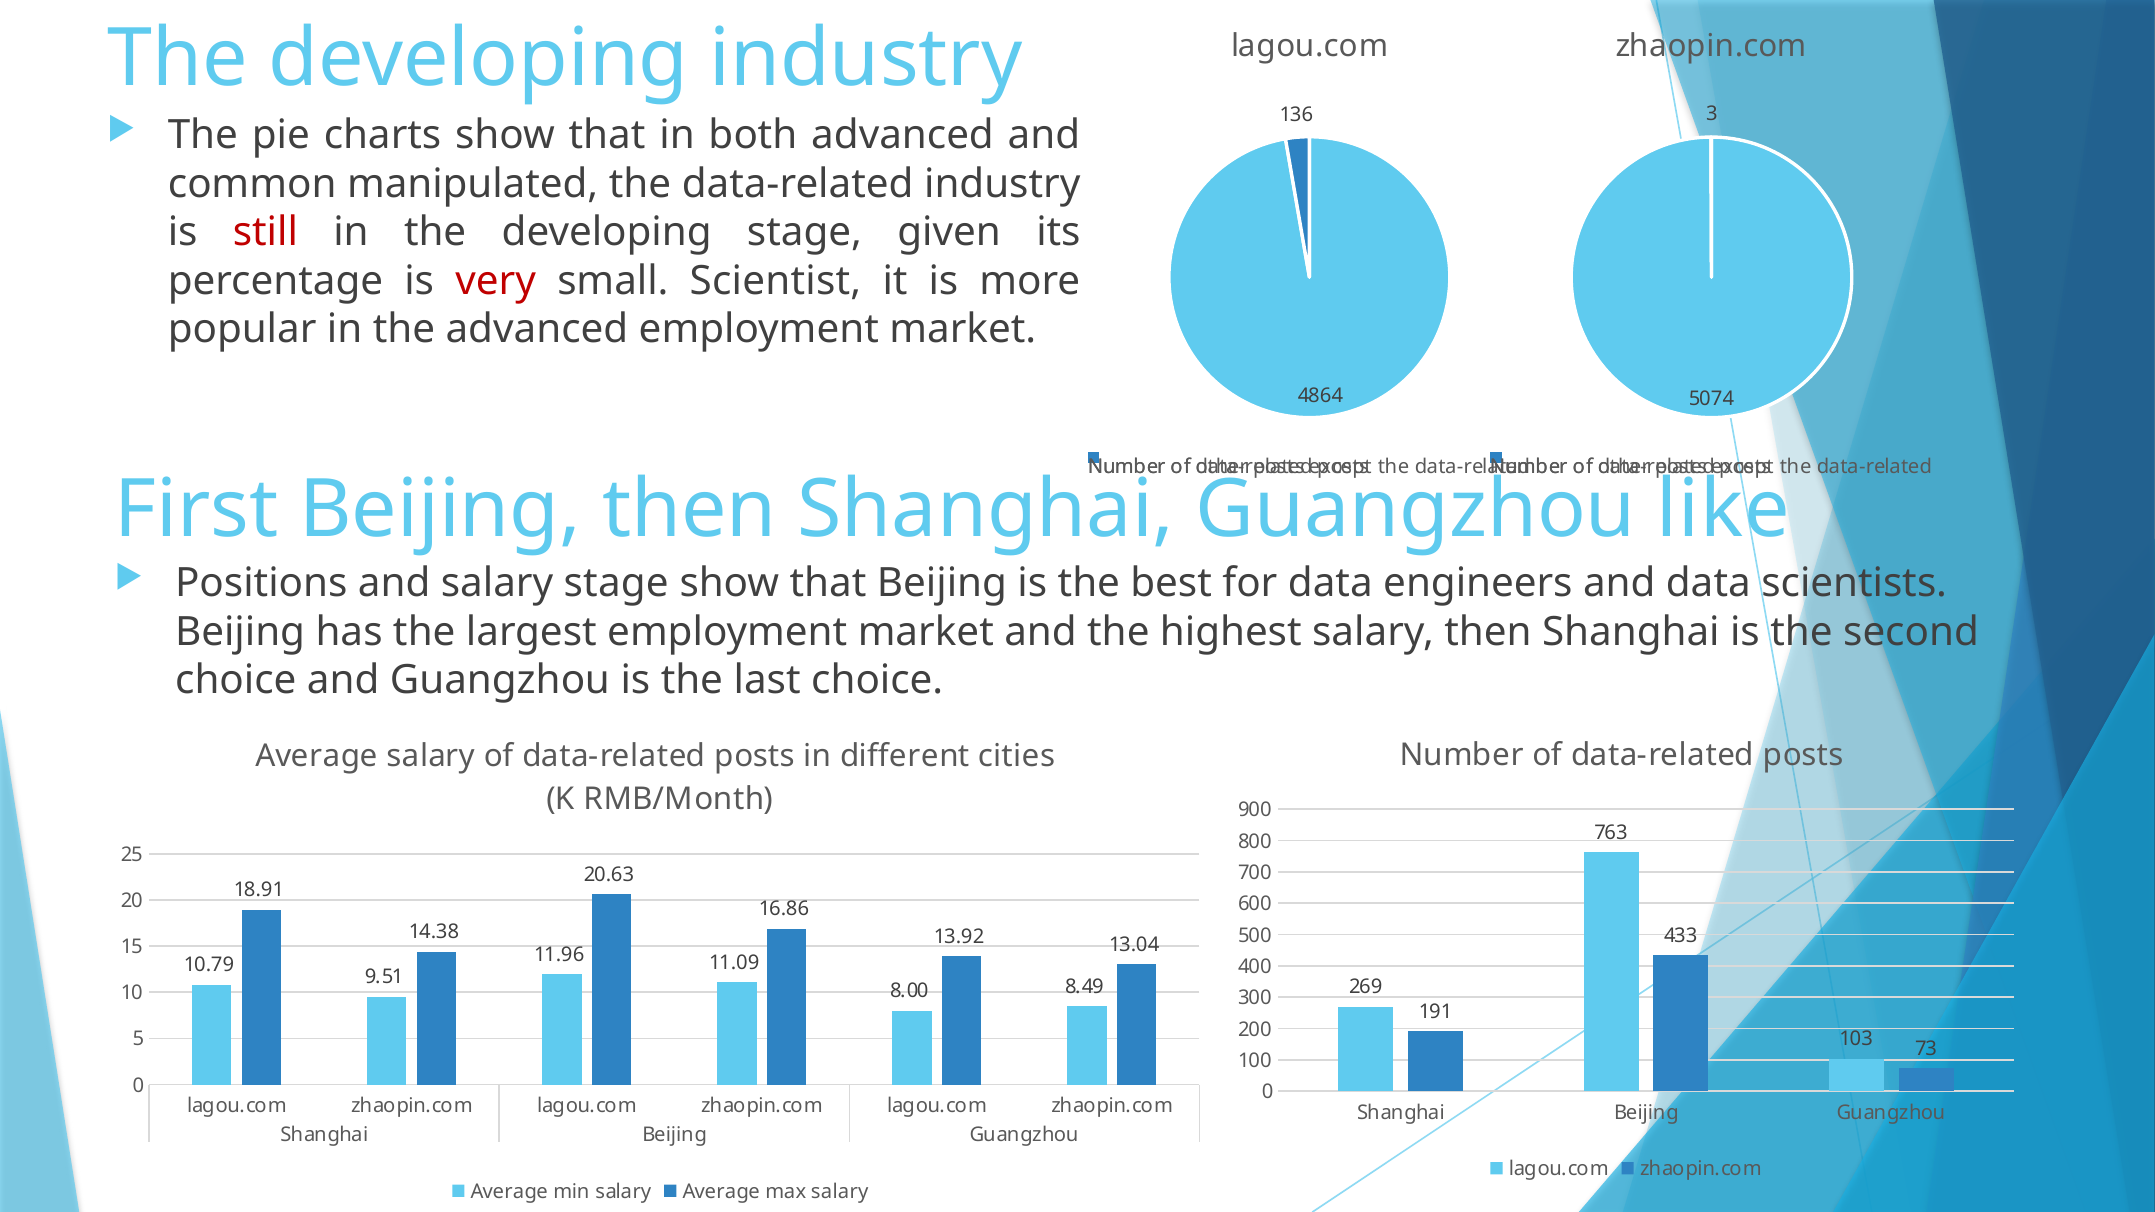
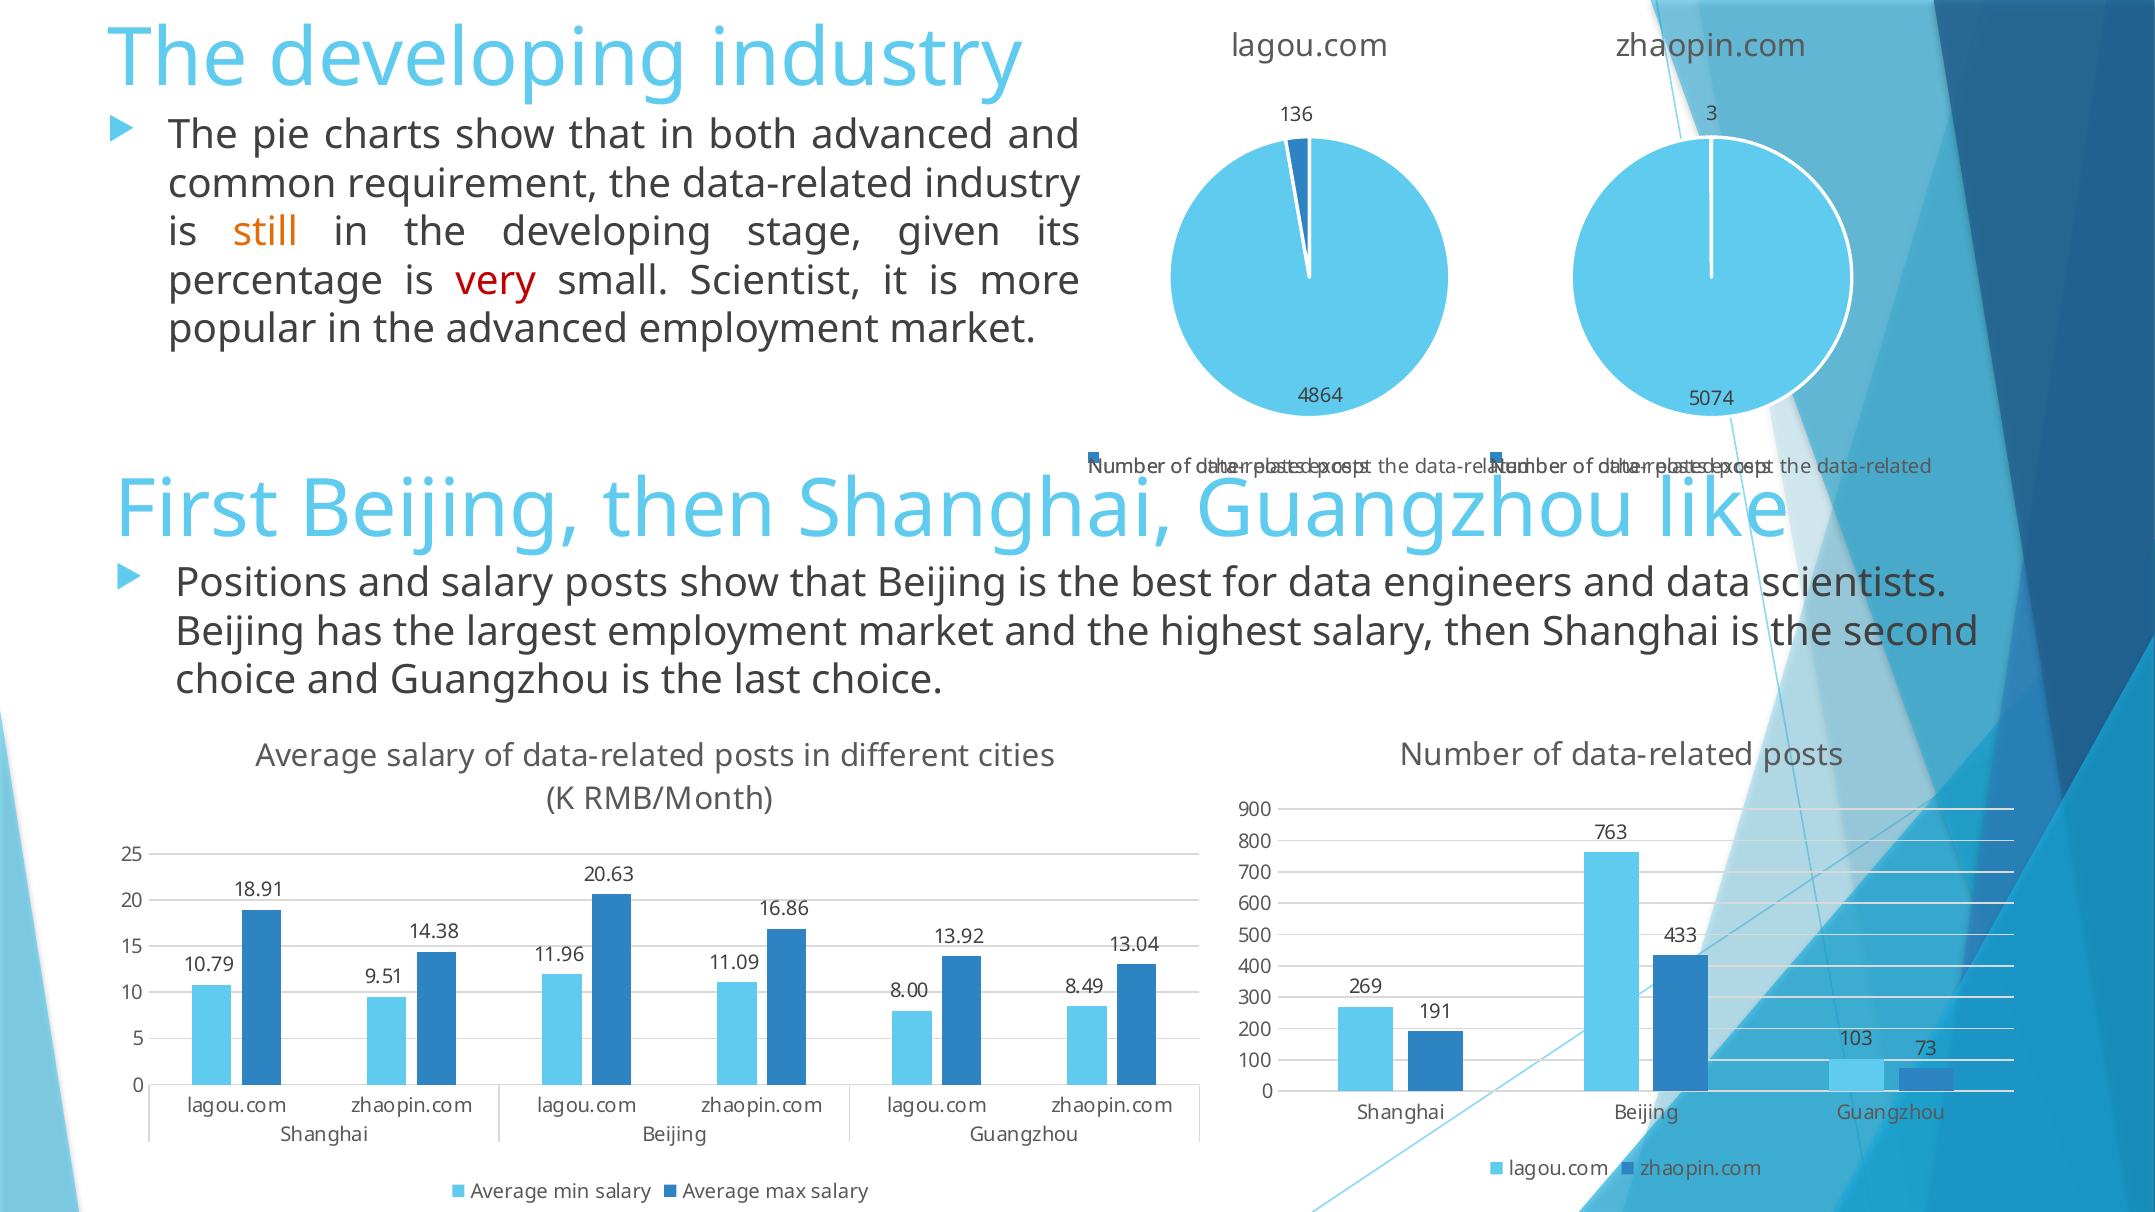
manipulated: manipulated -> requirement (473, 184)
still colour: red -> orange (265, 232)
salary stage: stage -> posts (616, 584)
